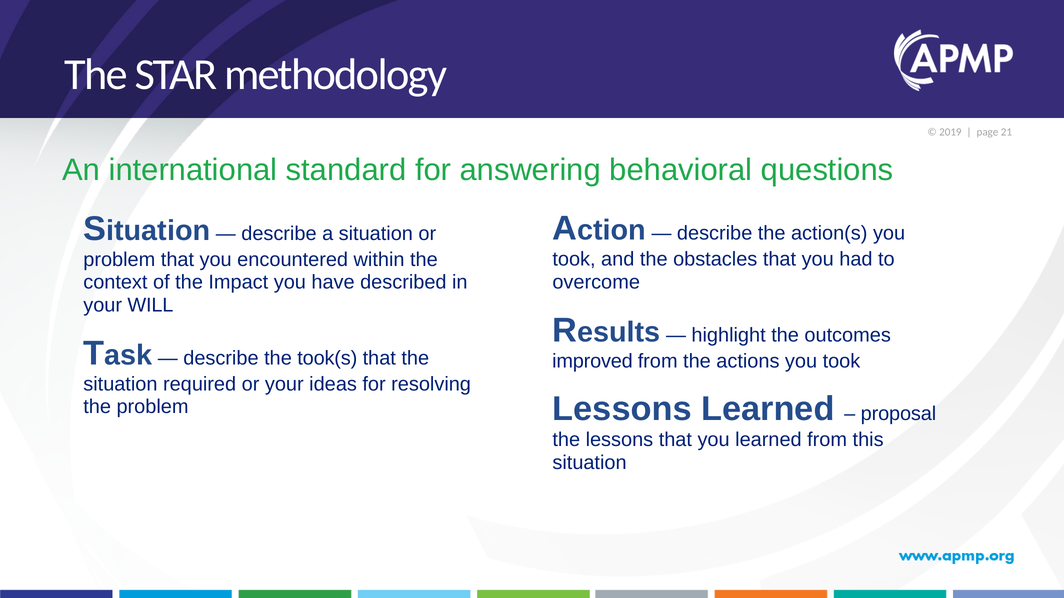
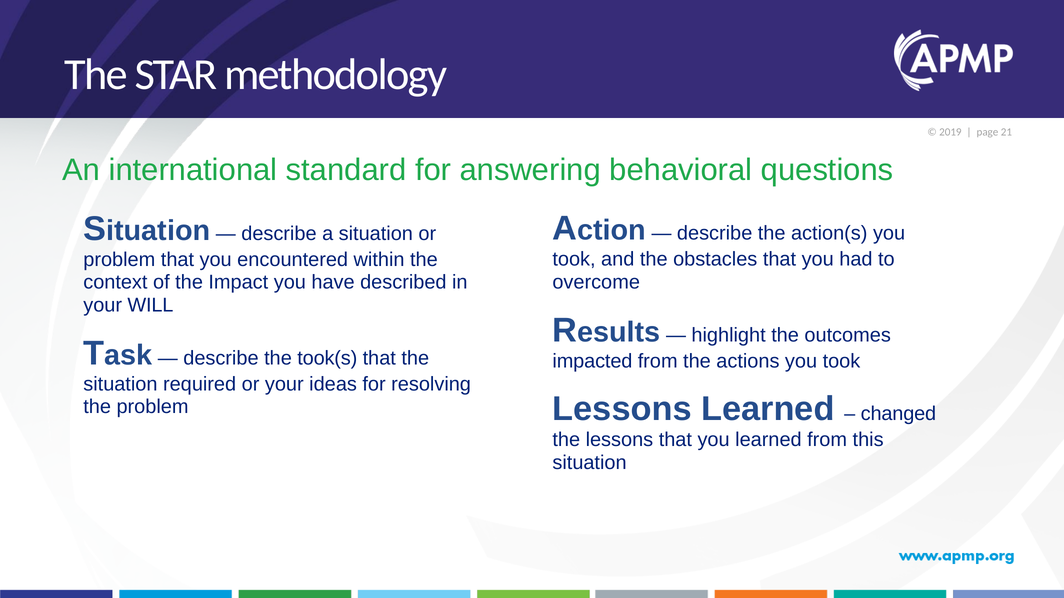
improved: improved -> impacted (592, 361)
proposal: proposal -> changed (898, 414)
